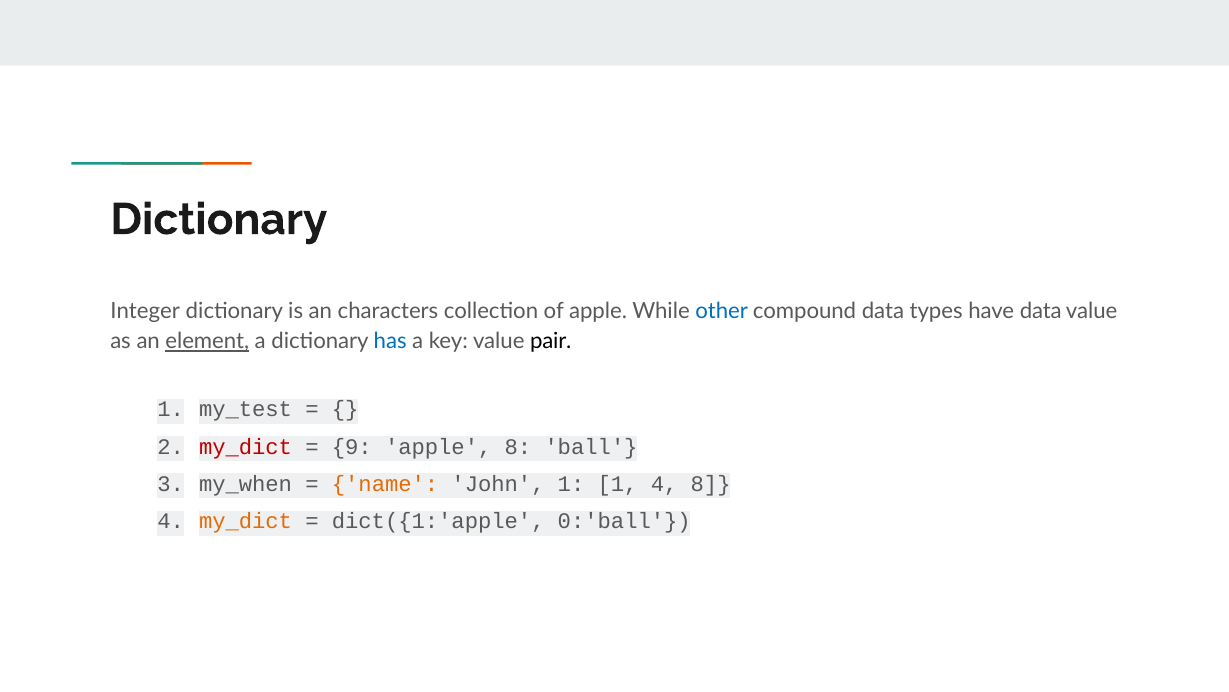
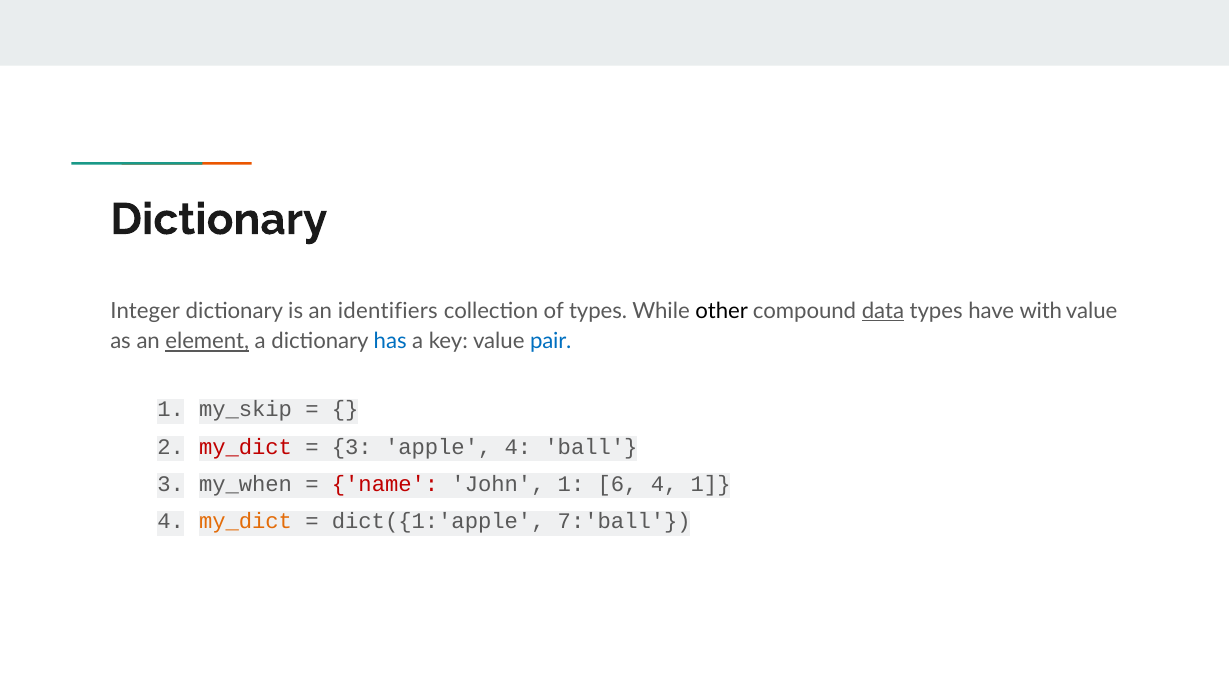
characters: characters -> identifiers (388, 311)
of apple: apple -> types (598, 311)
other colour: blue -> black (722, 311)
data underline: none -> present (883, 311)
have data: data -> with (1041, 311)
pair colour: black -> blue (551, 341)
my_test: my_test -> my_skip (246, 409)
9: 9 -> 3 (352, 447)
apple 8: 8 -> 4 (518, 447)
name colour: orange -> red (385, 484)
1 1: 1 -> 6 (618, 484)
4 8: 8 -> 1 (711, 484)
0:'ball: 0:'ball -> 7:'ball (624, 521)
